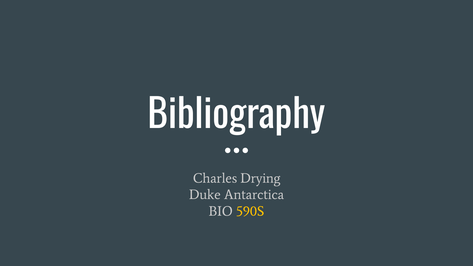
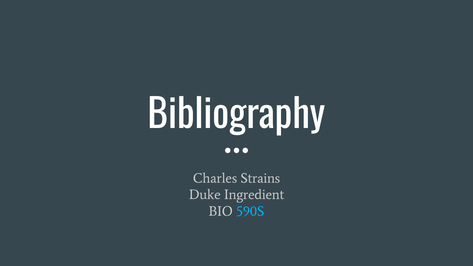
Drying: Drying -> Strains (260, 178)
Antarctica: Antarctica -> Ingredient (254, 195)
590S colour: yellow -> light blue (250, 211)
